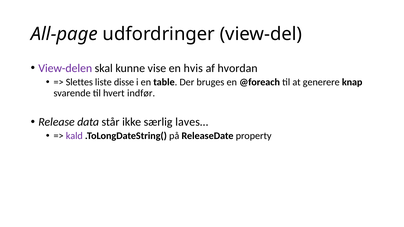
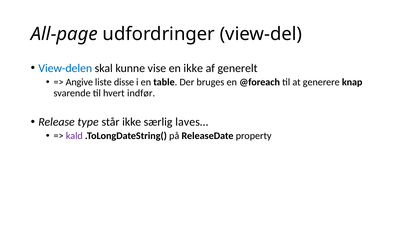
View-delen colour: purple -> blue (65, 68)
en hvis: hvis -> ikke (193, 68)
hvordan: hvordan -> generelt (238, 68)
Slettes: Slettes -> Angive (79, 82)
data: data -> type (88, 122)
